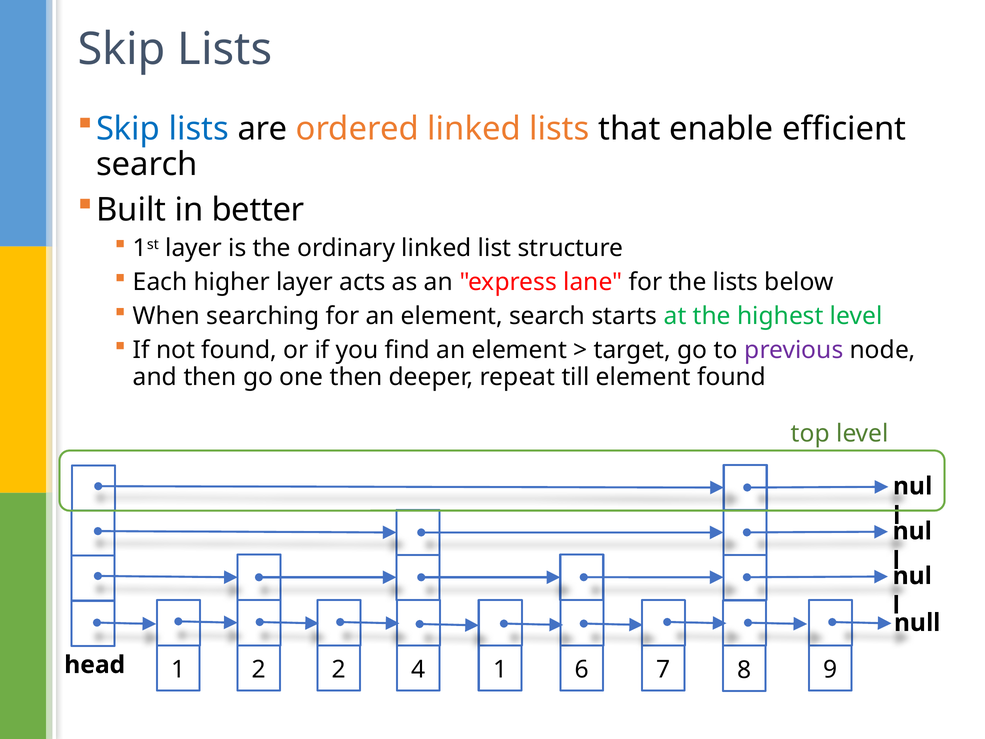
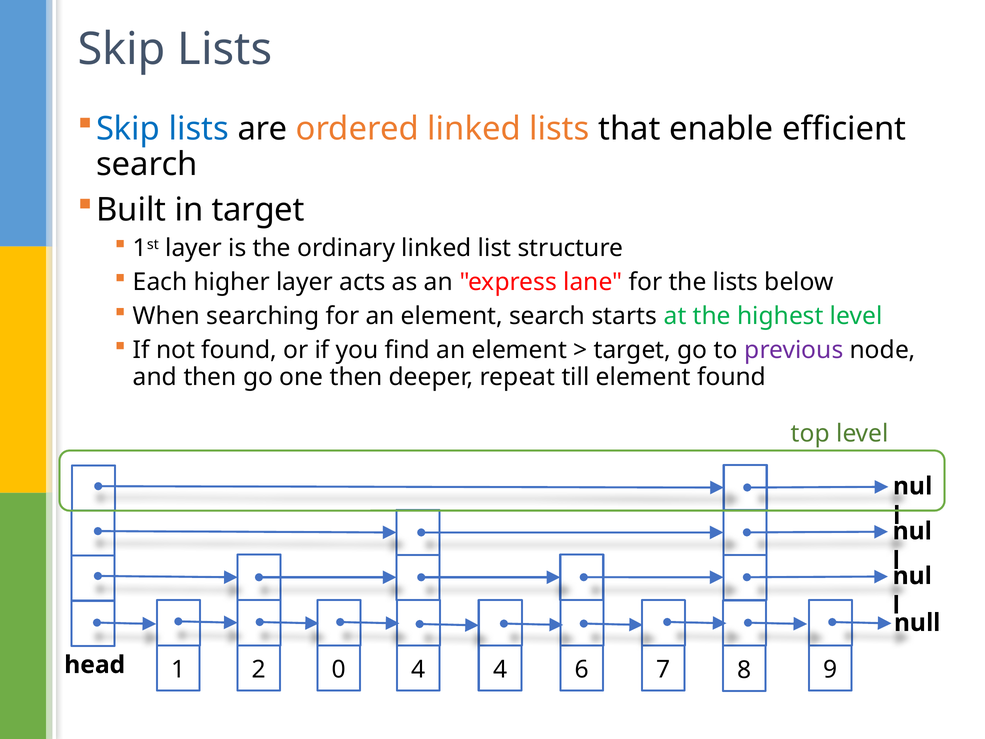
in better: better -> target (258, 210)
2 2: 2 -> 0 (339, 669)
4 1: 1 -> 4 (500, 669)
